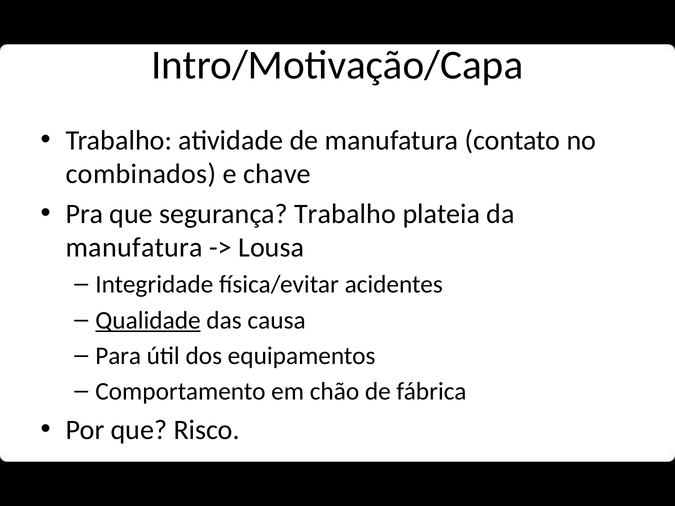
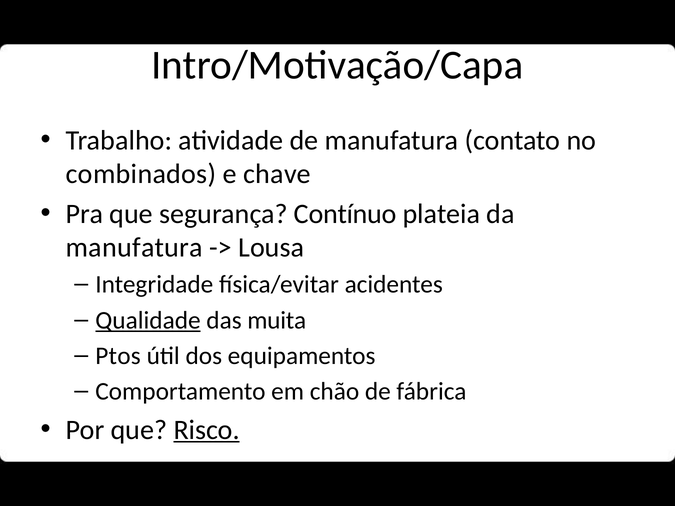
segurança Trabalho: Trabalho -> Contínuo (345, 214)
causa: causa -> muita (277, 320)
Para: Para -> Ptos (118, 356)
Risco underline: none -> present (207, 430)
